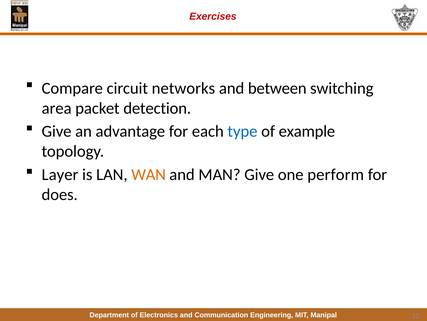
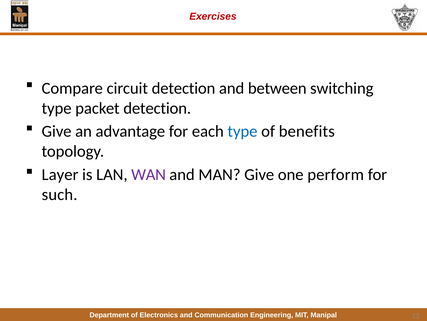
circuit networks: networks -> detection (184, 88)
area: area -> type (57, 108)
example: example -> benefits (307, 131)
WAN colour: orange -> purple (149, 174)
does: does -> such (60, 194)
